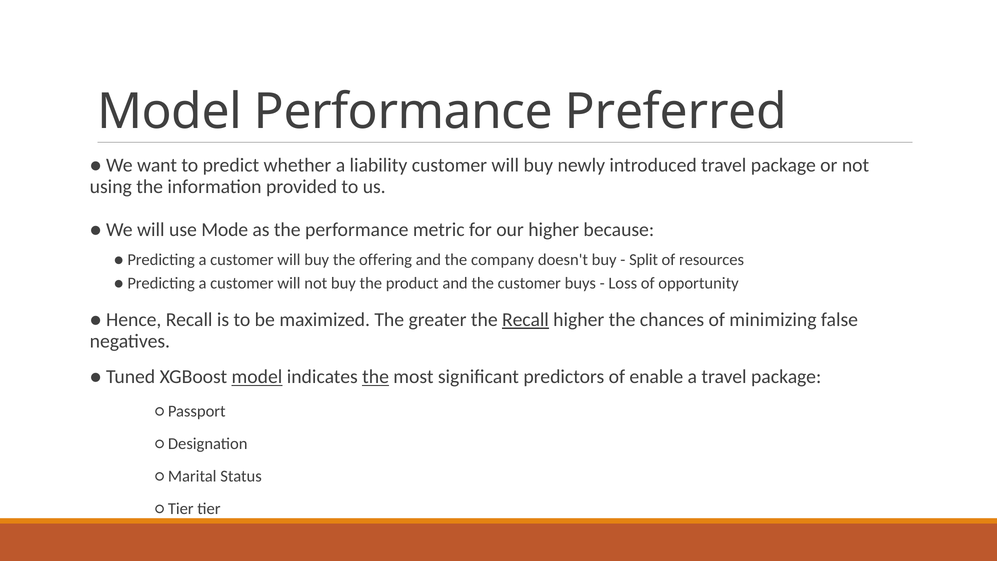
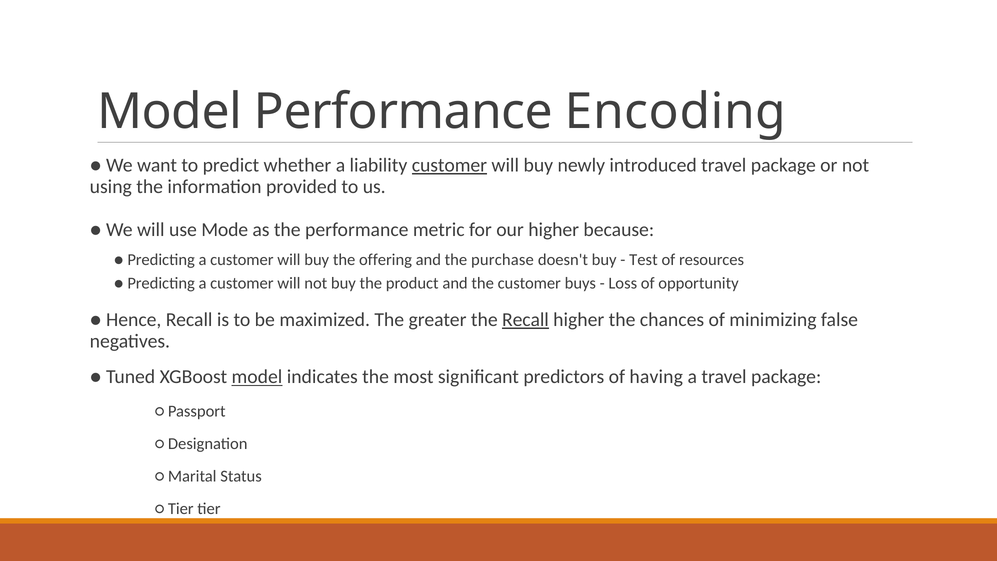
Preferred: Preferred -> Encoding (676, 112)
customer underline: none -> present (449, 165)
company: company -> purchase (502, 259)
Split: Split -> Test (643, 259)
the underline: present -> none (376, 377)
enable: enable -> having (656, 377)
